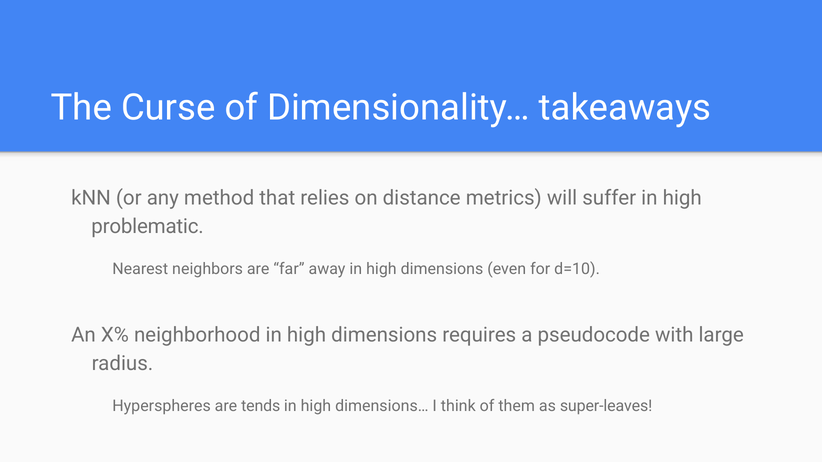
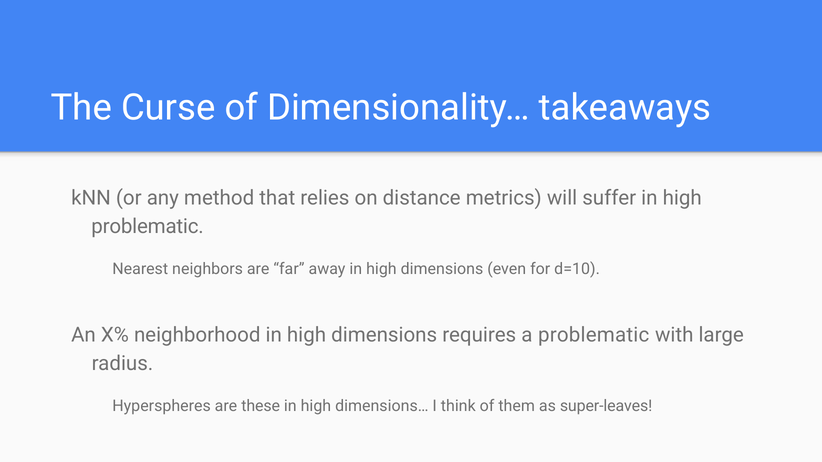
a pseudocode: pseudocode -> problematic (594, 335)
are tends: tends -> these (261, 407)
